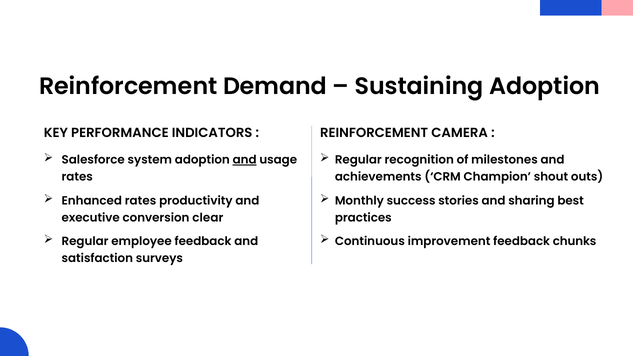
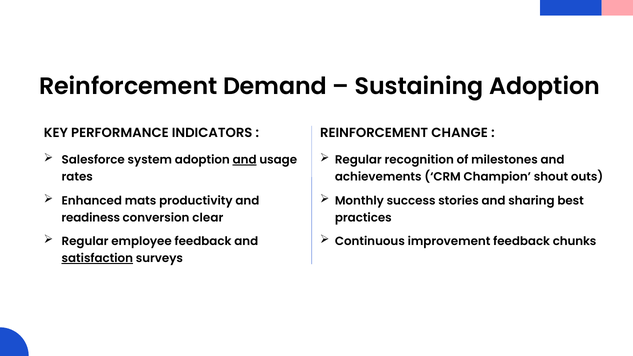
CAMERA: CAMERA -> CHANGE (460, 133)
Enhanced rates: rates -> mats (141, 201)
executive: executive -> readiness (91, 218)
satisfaction underline: none -> present (97, 259)
